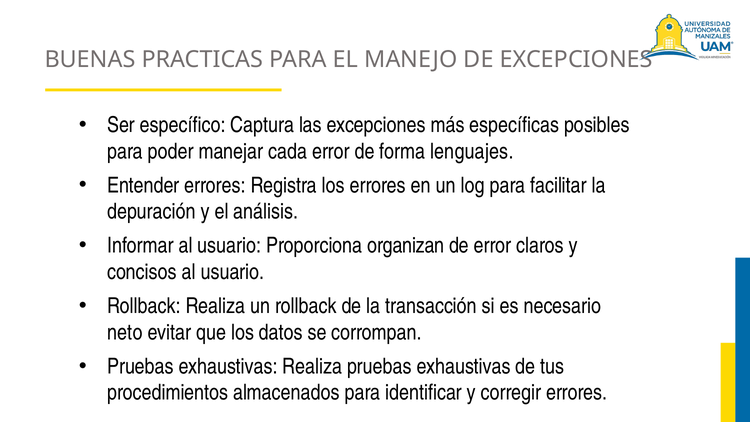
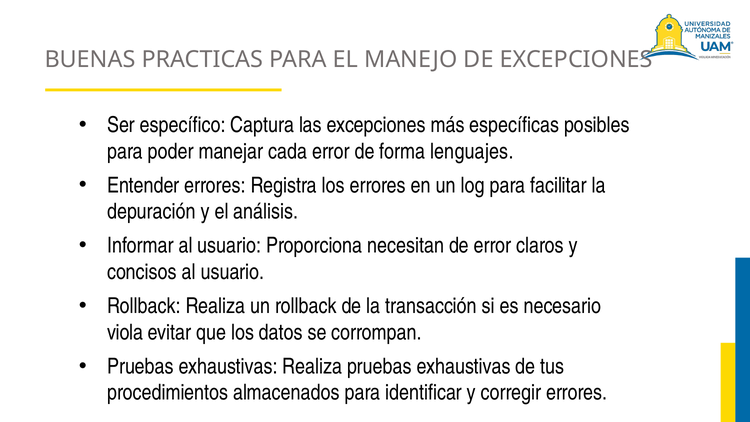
organizan: organizan -> necesitan (406, 246)
neto: neto -> viola (125, 332)
